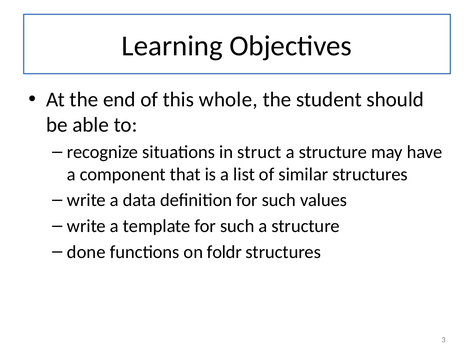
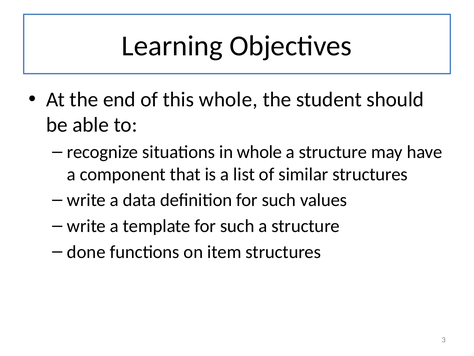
in struct: struct -> whole (260, 152)
foldr: foldr -> item (224, 252)
